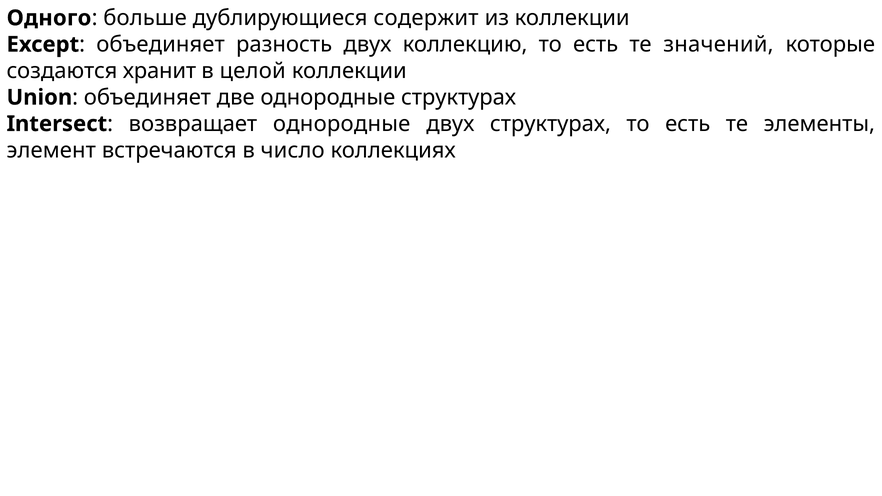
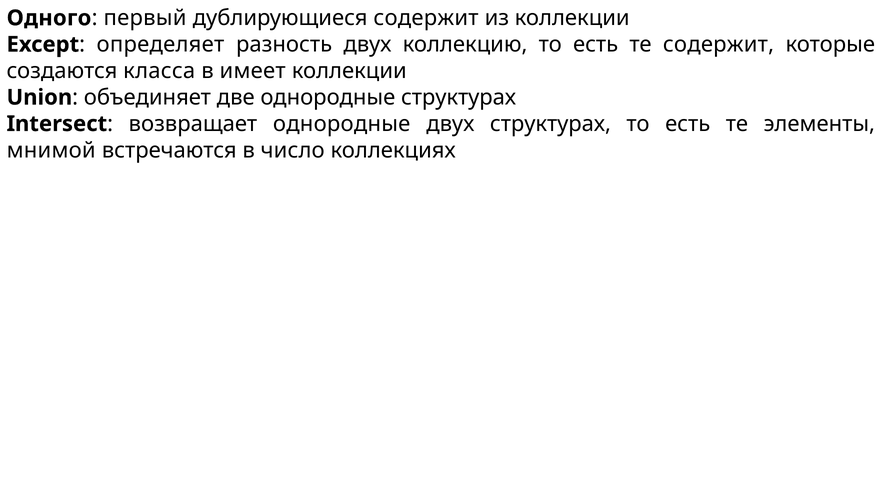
больше: больше -> первый (145, 18)
объединяет: объединяет -> определяет (160, 44)
те значений: значений -> содержит (718, 44)
хранит: хранит -> класса (159, 71)
целой: целой -> имеет (253, 71)
элемент: элемент -> мнимой (51, 150)
